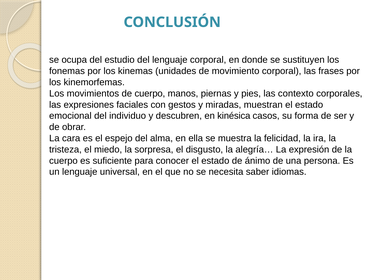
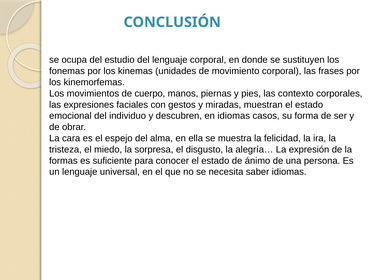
en kinésica: kinésica -> idiomas (234, 116)
cuerpo: cuerpo -> formas (63, 161)
